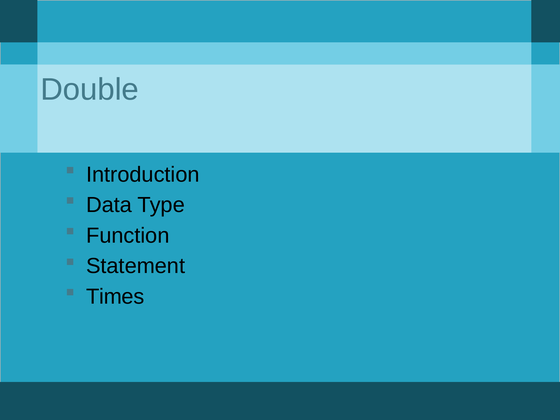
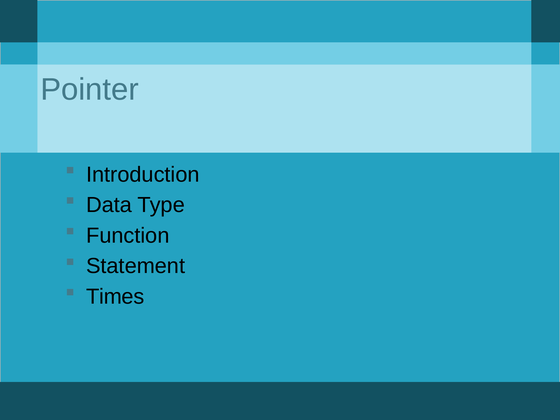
Double: Double -> Pointer (90, 90)
